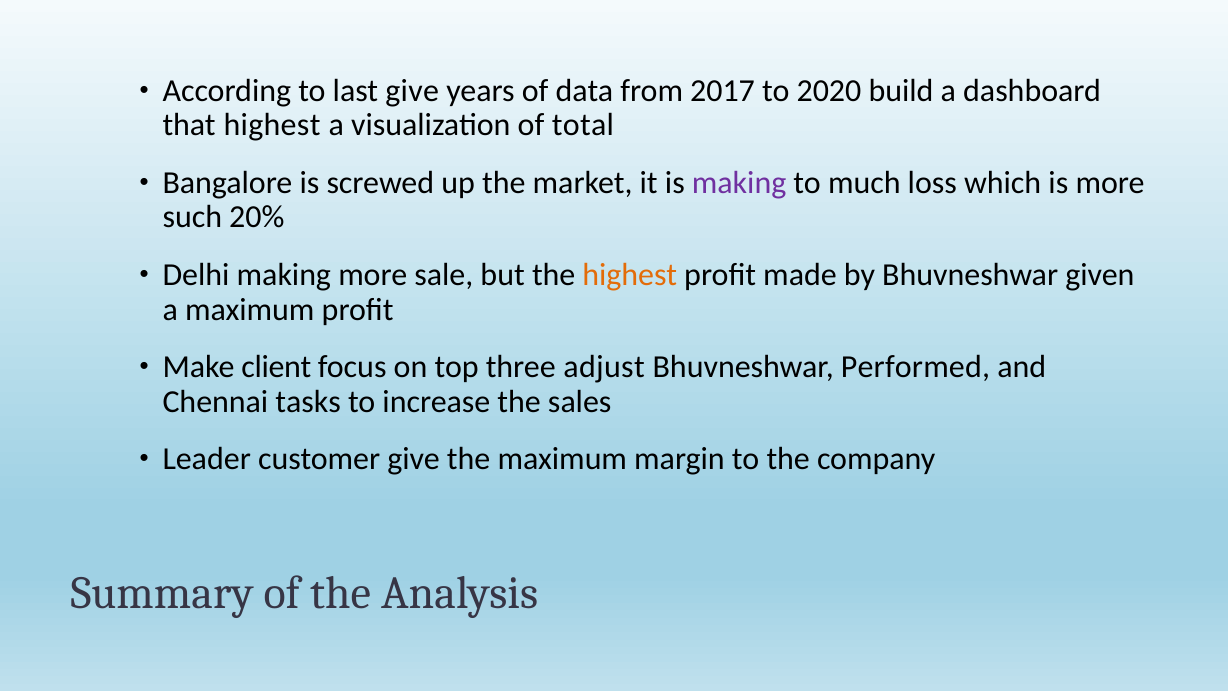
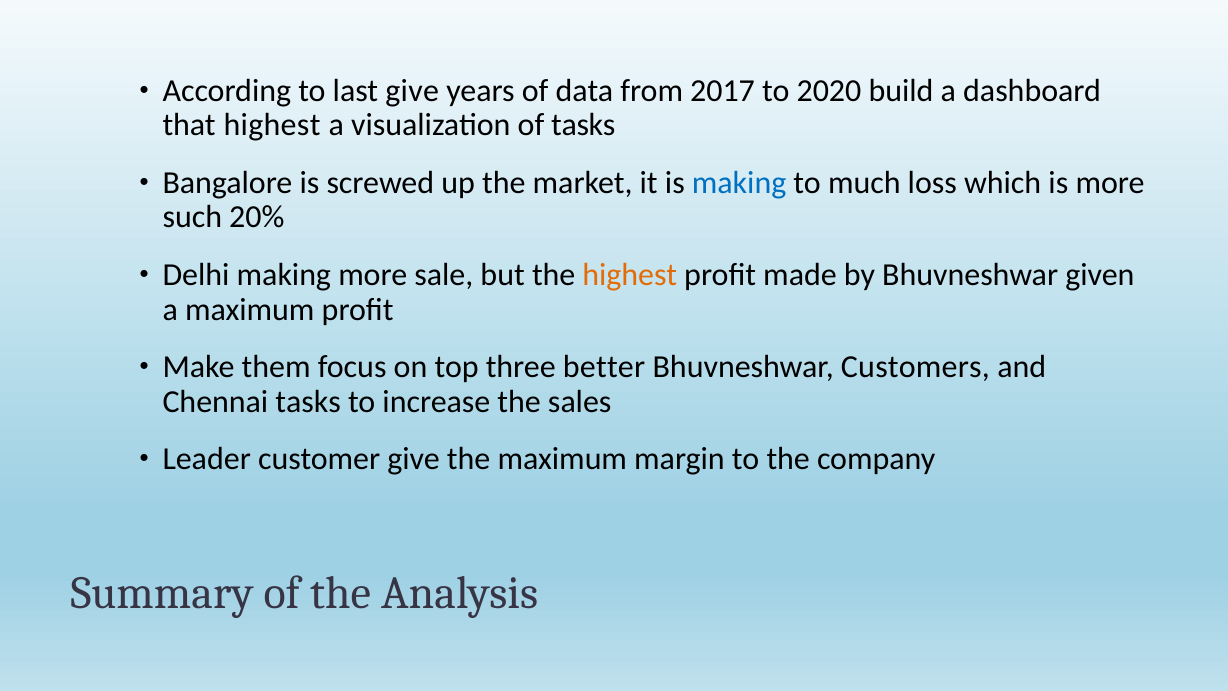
of total: total -> tasks (583, 125)
making colour: purple -> blue (739, 183)
client: client -> them (276, 367)
adjust: adjust -> better (604, 367)
Performed: Performed -> Customers (915, 367)
